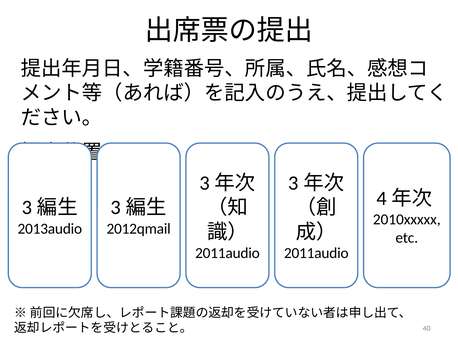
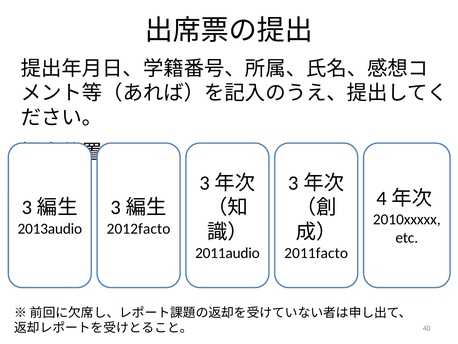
2012qmail: 2012qmail -> 2012facto (138, 228)
2011audio: 2011audio -> 2011facto (316, 253)
